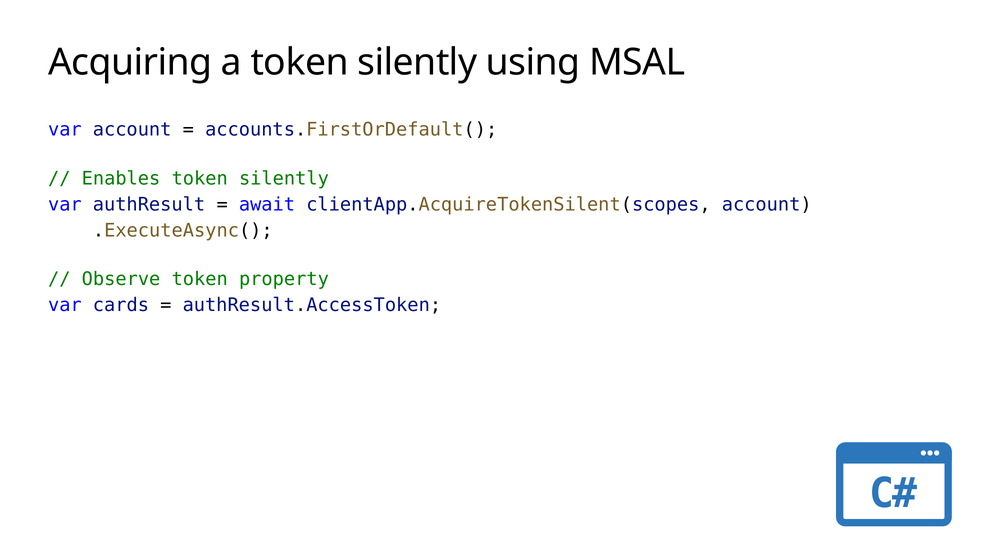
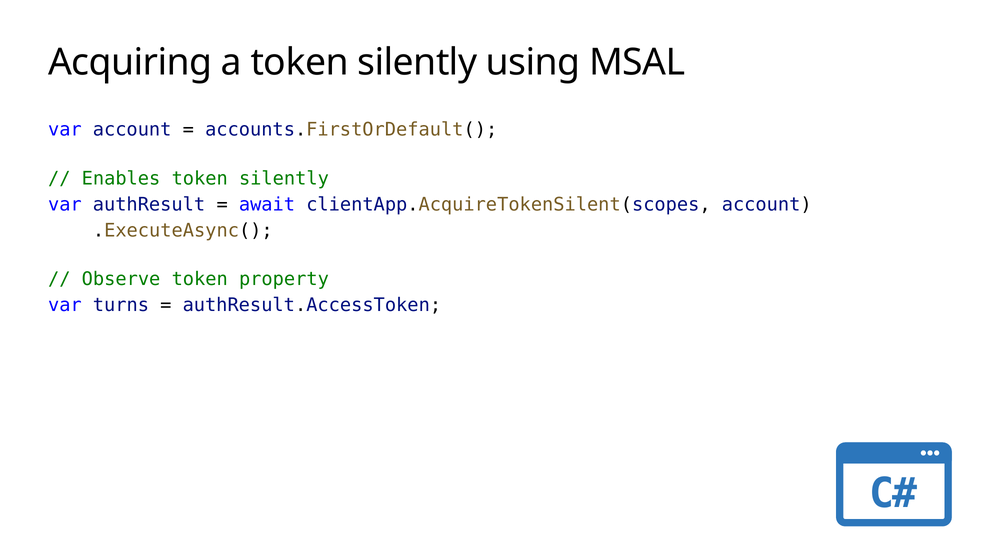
cards: cards -> turns (121, 305)
